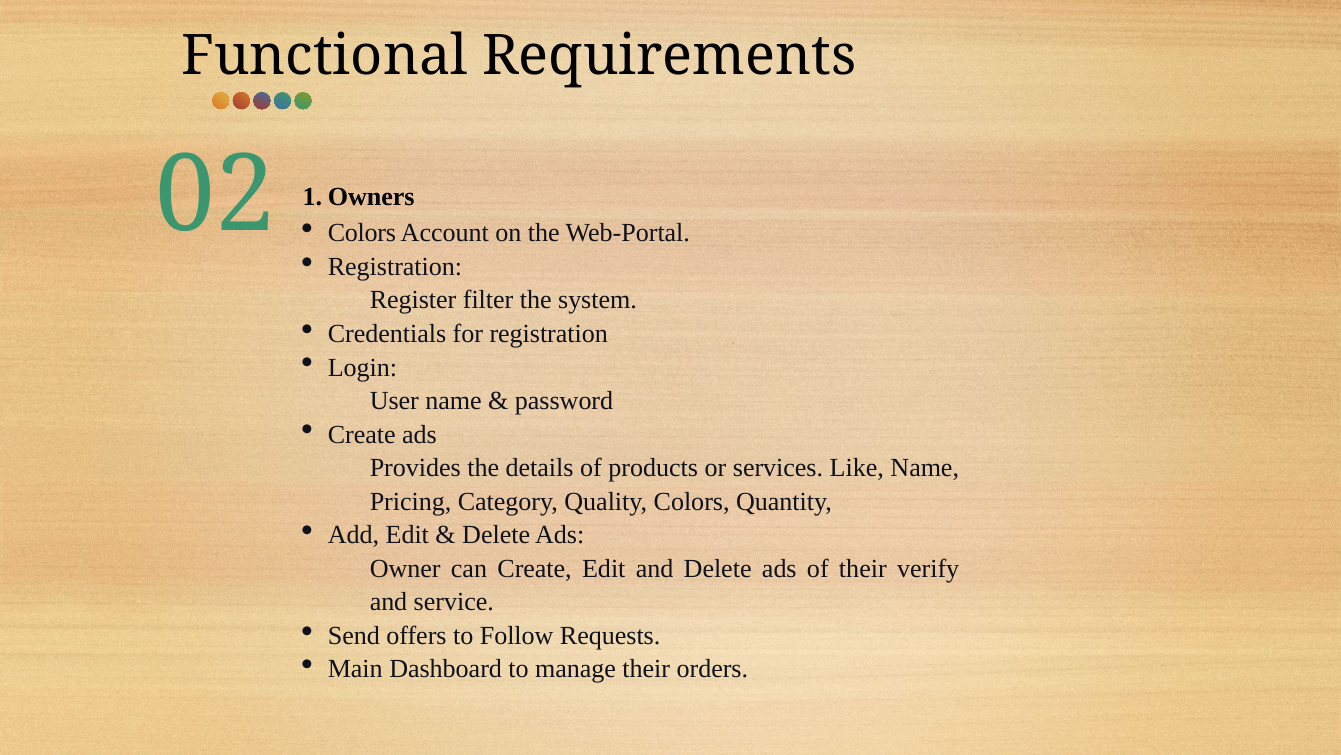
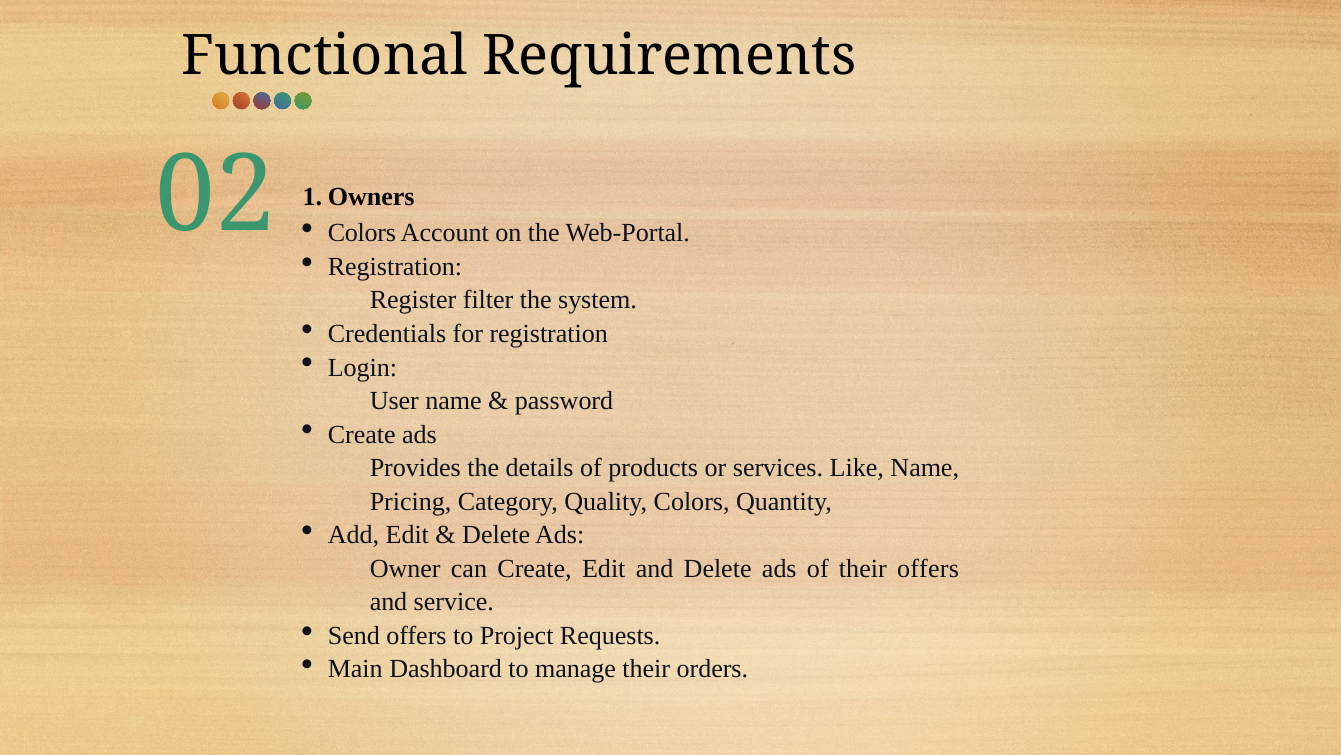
their verify: verify -> offers (928, 568)
Follow: Follow -> Project (517, 635)
